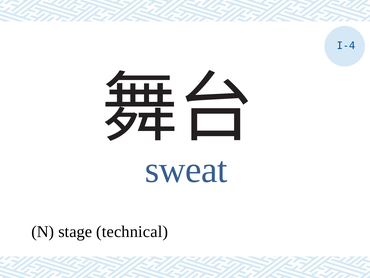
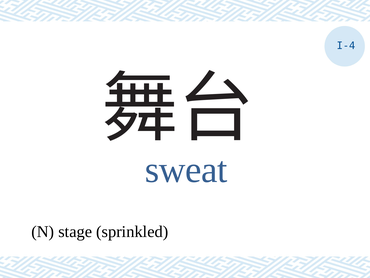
technical: technical -> sprinkled (132, 231)
